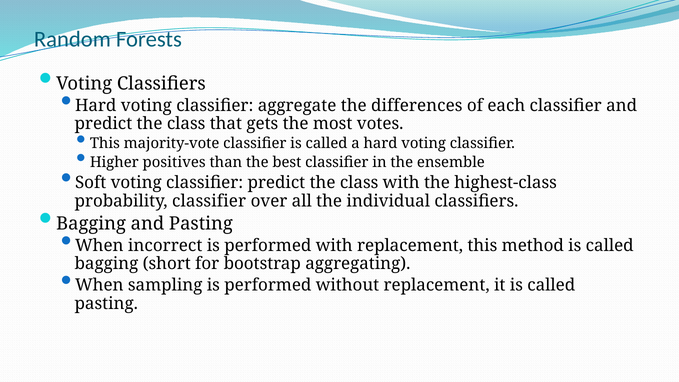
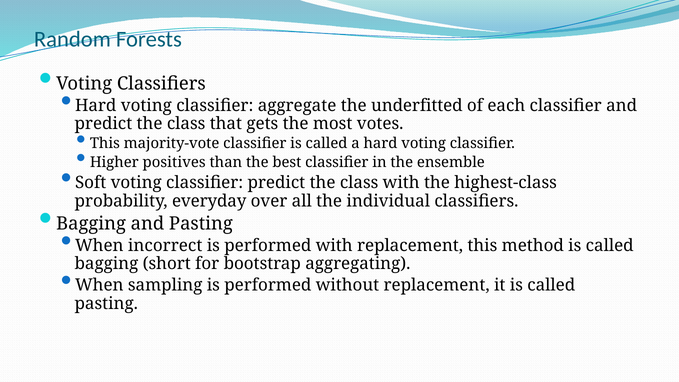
differences: differences -> underfitted (417, 106)
probability classifier: classifier -> everyday (209, 201)
